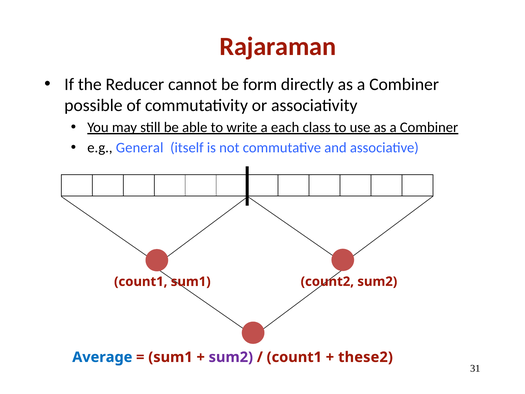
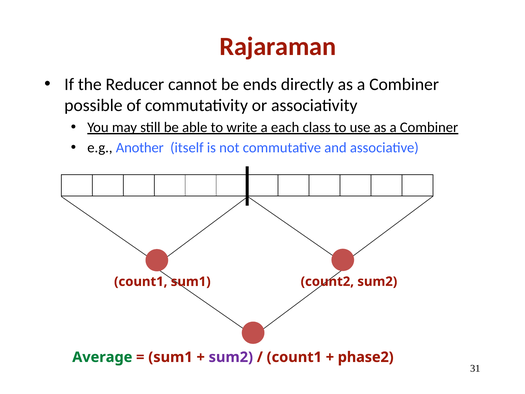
form: form -> ends (260, 84)
General: General -> Another (140, 148)
Average colour: blue -> green (102, 357)
these2: these2 -> phase2 (366, 357)
